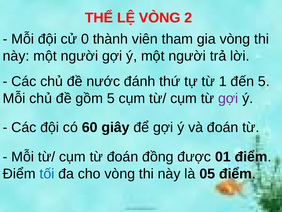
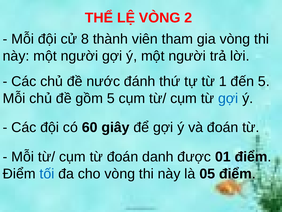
0: 0 -> 8 (85, 39)
gợi colour: purple -> blue (228, 98)
đồng: đồng -> danh (158, 157)
